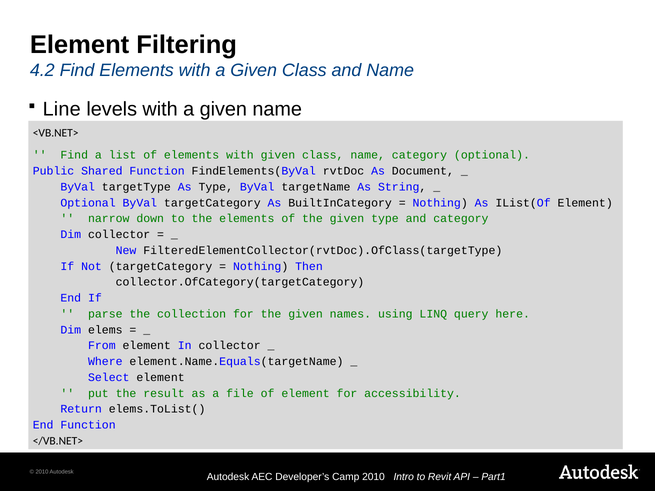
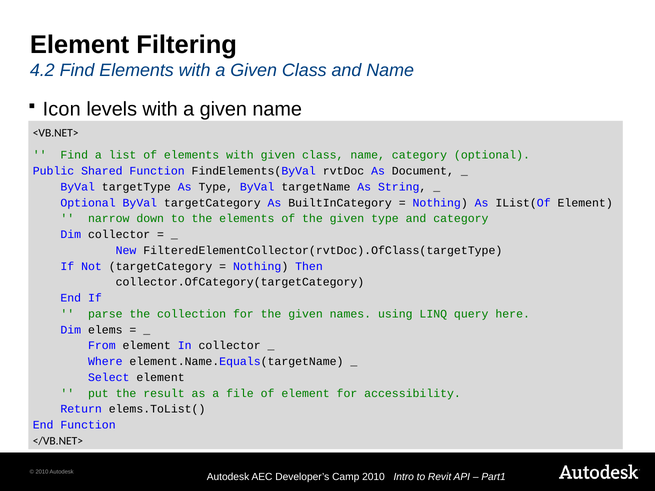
Line: Line -> Icon (62, 109)
